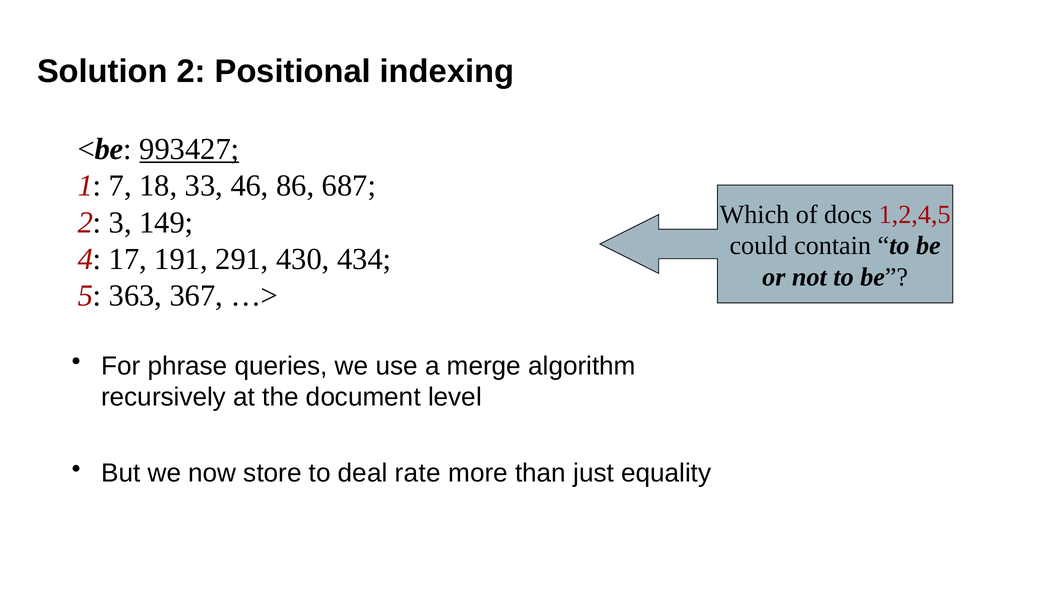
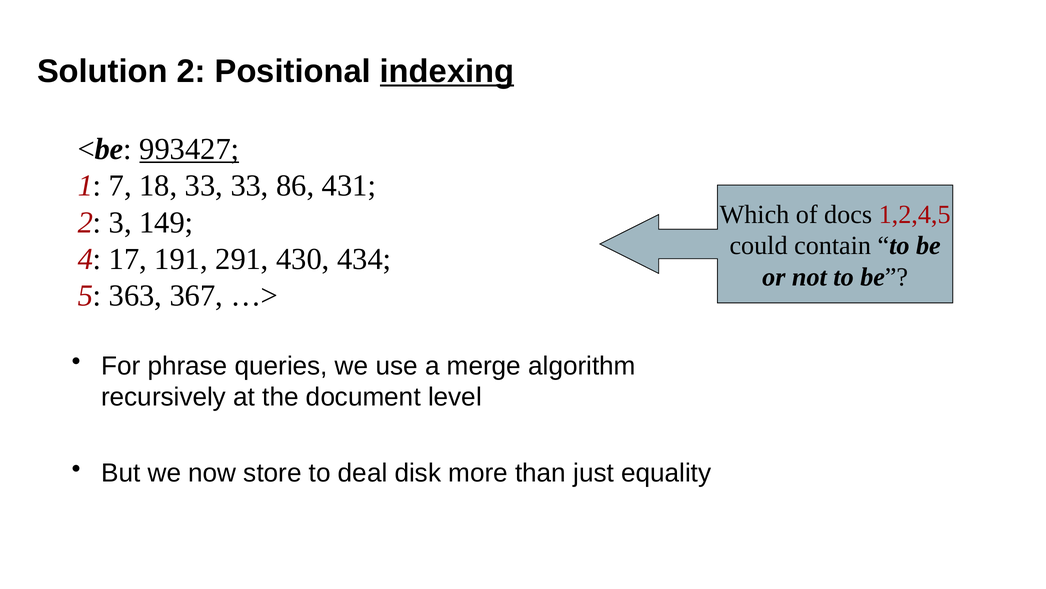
indexing underline: none -> present (447, 71)
33 46: 46 -> 33 (250, 186)
687: 687 -> 431 (349, 186)
rate: rate -> disk (418, 473)
